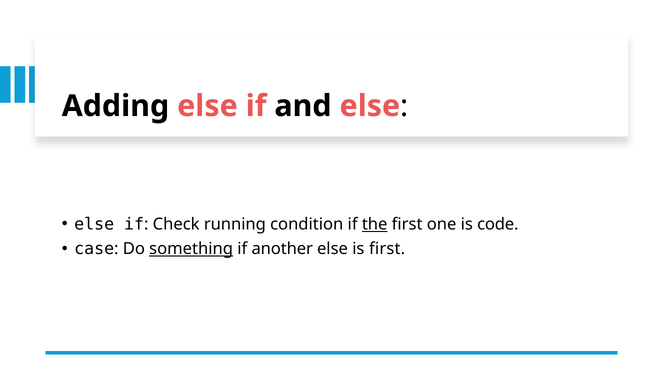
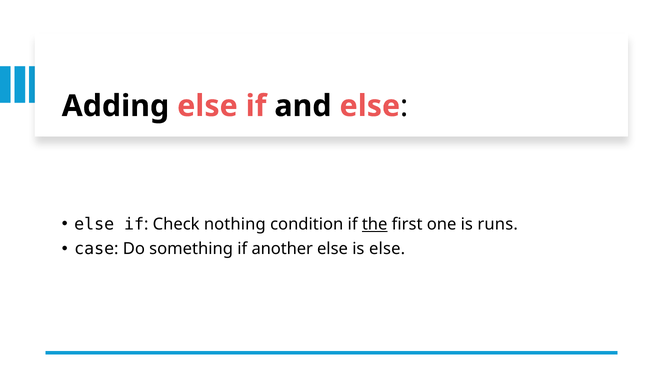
running: running -> nothing (235, 224)
code: code -> runs (498, 224)
something underline: present -> none (191, 249)
is first: first -> else (387, 249)
